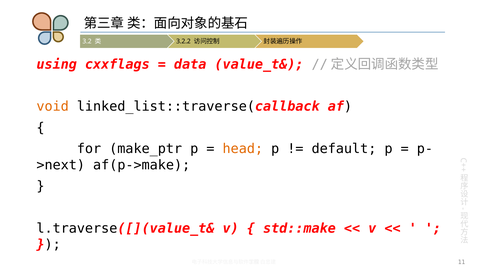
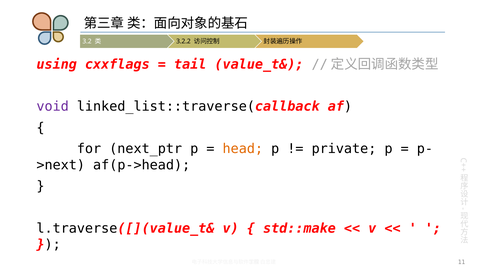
data: data -> tail (190, 64)
void colour: orange -> purple (53, 106)
make_ptr: make_ptr -> next_ptr (146, 149)
default: default -> private (344, 149)
af(p->make: af(p->make -> af(p->head (142, 165)
